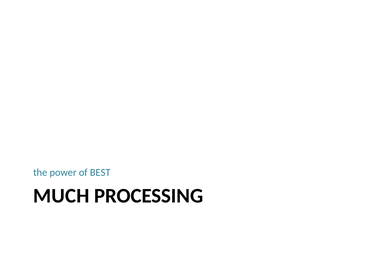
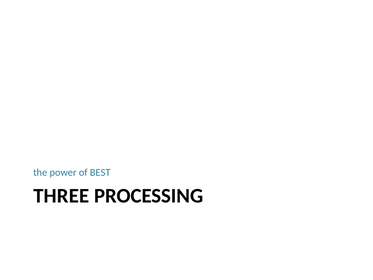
MUCH: MUCH -> THREE (61, 196)
